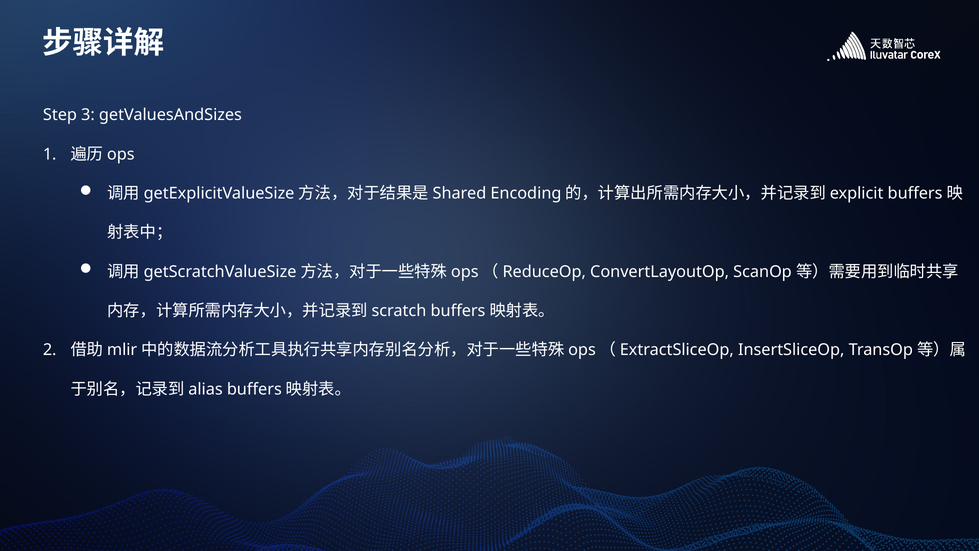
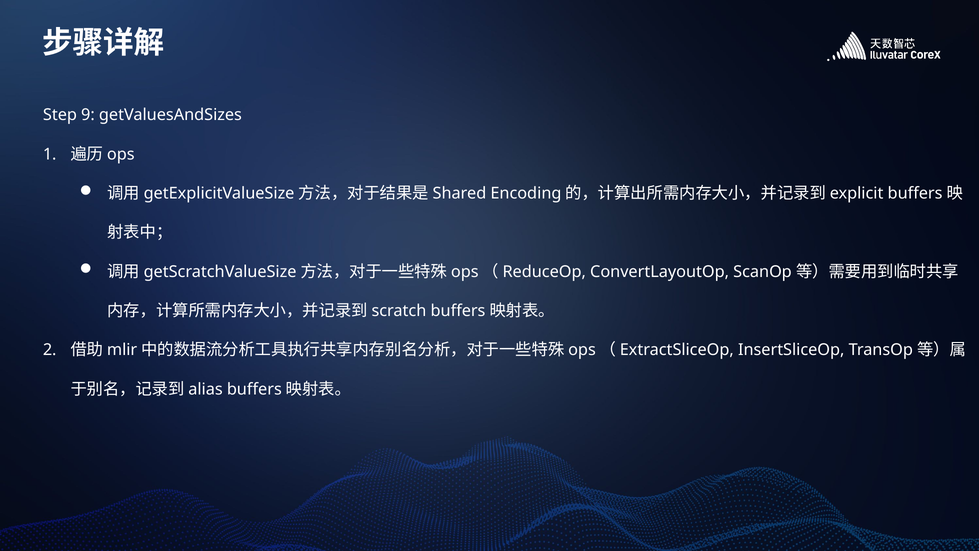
3: 3 -> 9 (88, 115)
